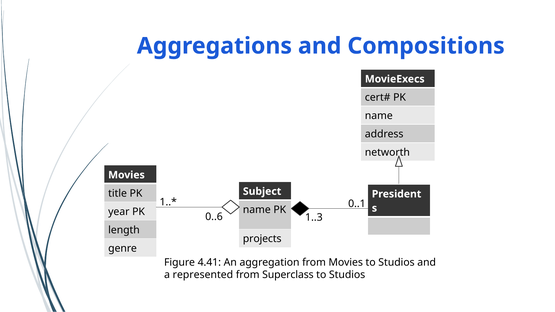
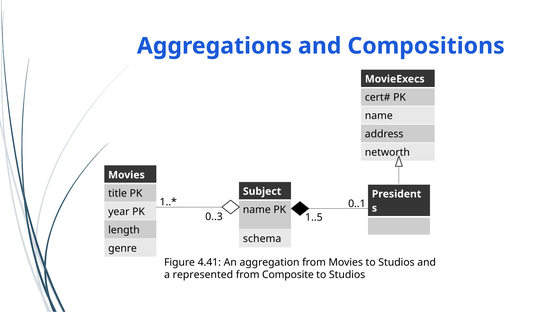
0..6: 0..6 -> 0..3 (214, 217)
1..3: 1..3 -> 1..5 (314, 218)
projects: projects -> schema (262, 239)
Superclass: Superclass -> Composite (288, 275)
